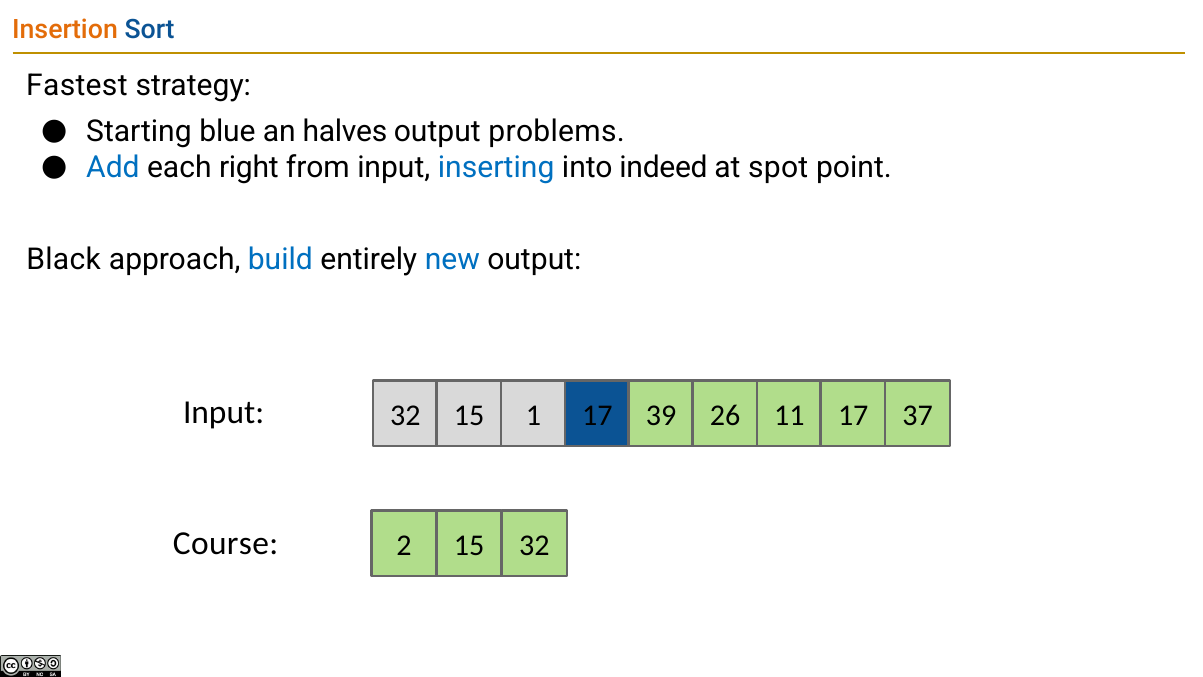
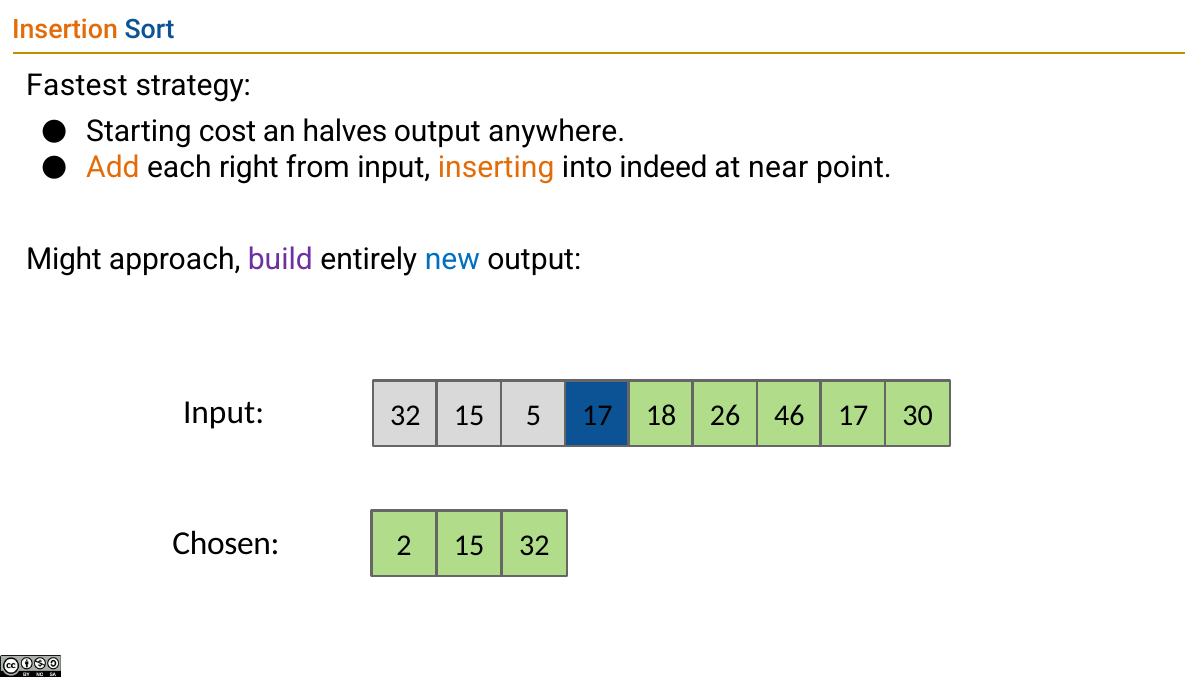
blue: blue -> cost (228, 131)
problems: problems -> anywhere (557, 131)
Add colour: blue -> orange (113, 167)
inserting colour: blue -> orange (496, 167)
spot: spot -> near (778, 167)
Black: Black -> Might (64, 260)
build colour: blue -> purple (280, 260)
1: 1 -> 5 (534, 415)
39: 39 -> 18 (661, 415)
11: 11 -> 46 (789, 415)
37: 37 -> 30 (918, 415)
Course: Course -> Chosen (226, 543)
